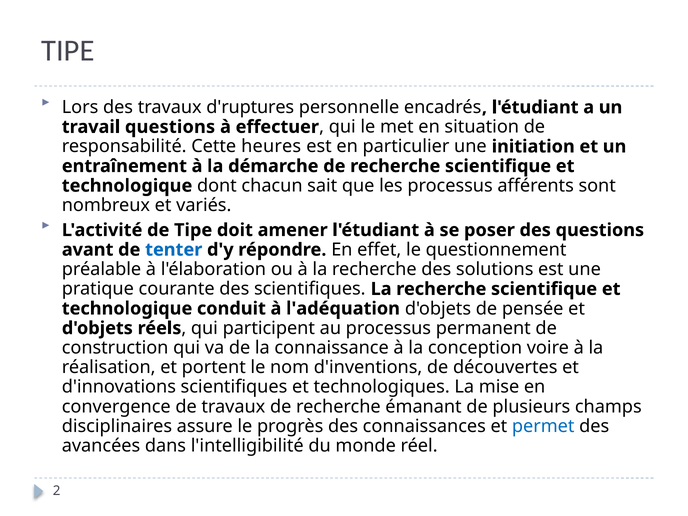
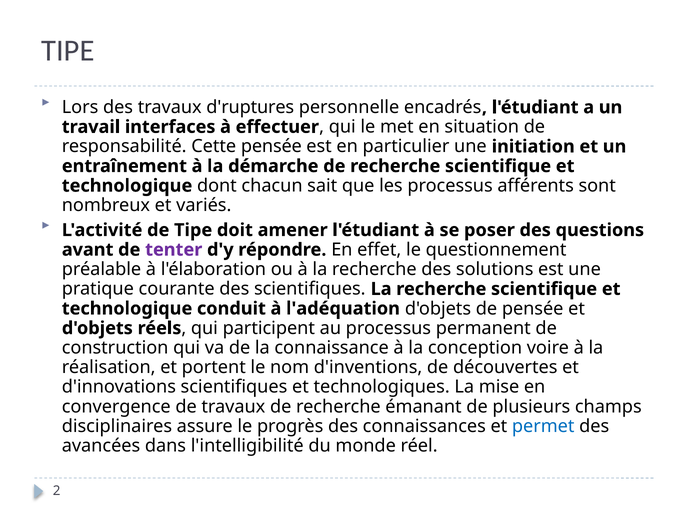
travail questions: questions -> interfaces (170, 127)
Cette heures: heures -> pensée (271, 147)
tenter colour: blue -> purple (174, 250)
